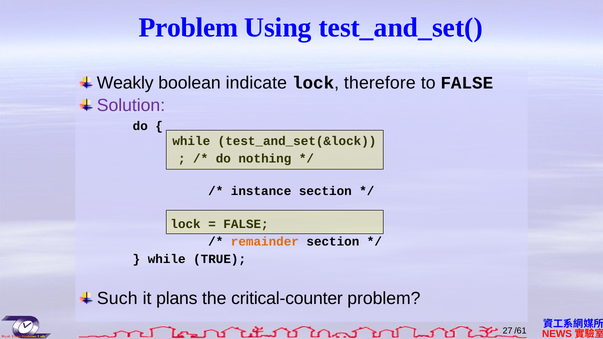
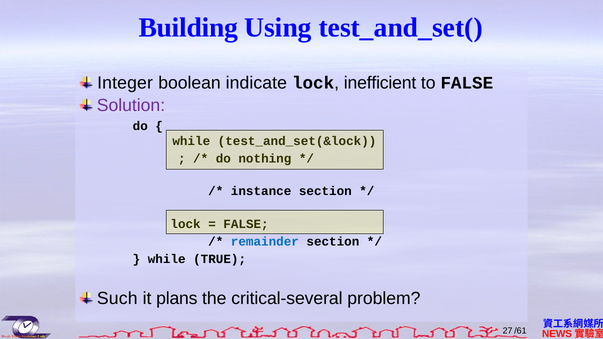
Problem: Problem -> Building (188, 27)
Weakly: Weakly -> Integer (125, 83)
therefore: therefore -> inefficient (380, 83)
remainder colour: orange -> blue (265, 242)
critical-counter: critical-counter -> critical-several (287, 299)
